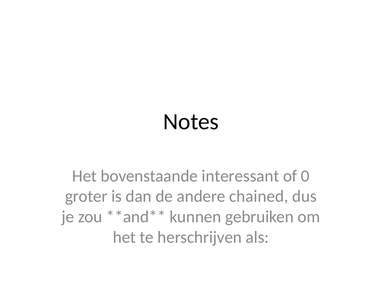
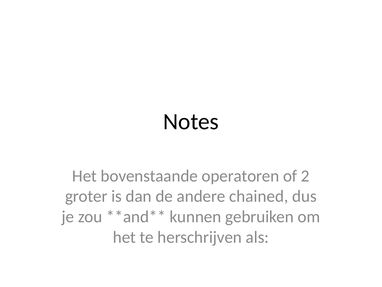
interessant: interessant -> operatoren (240, 176)
0: 0 -> 2 (305, 176)
